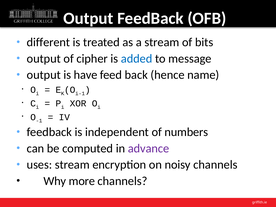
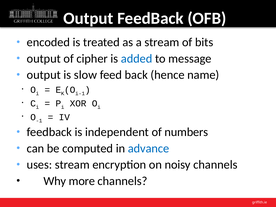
different: different -> encoded (48, 42)
have: have -> slow (85, 75)
advance colour: purple -> blue (149, 148)
